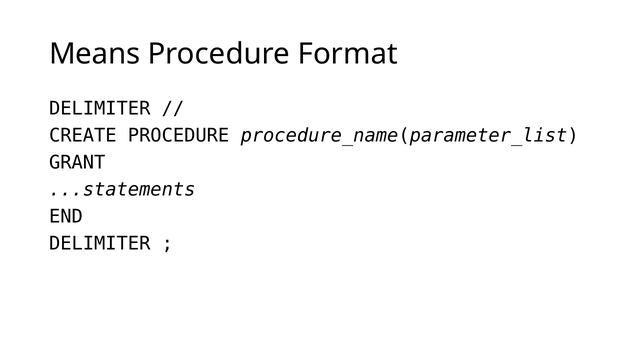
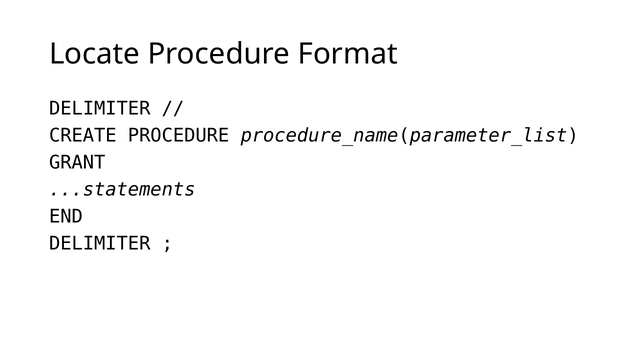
Means: Means -> Locate (95, 54)
